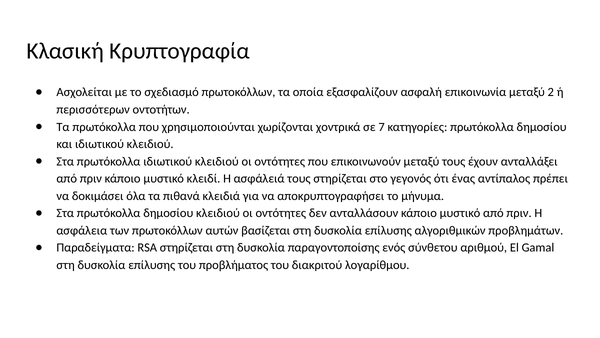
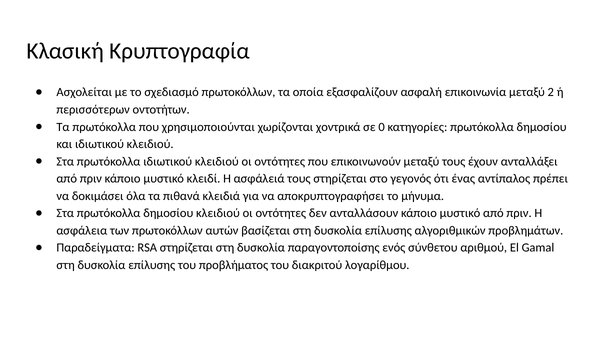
7: 7 -> 0 (382, 127)
